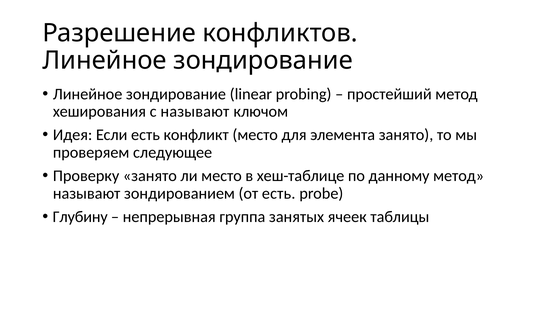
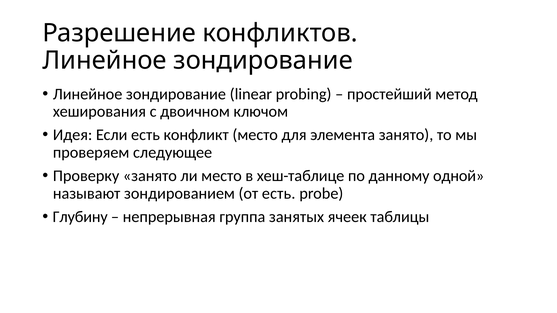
с называют: называют -> двоичном (195, 112)
данному метод: метод -> одной (459, 176)
